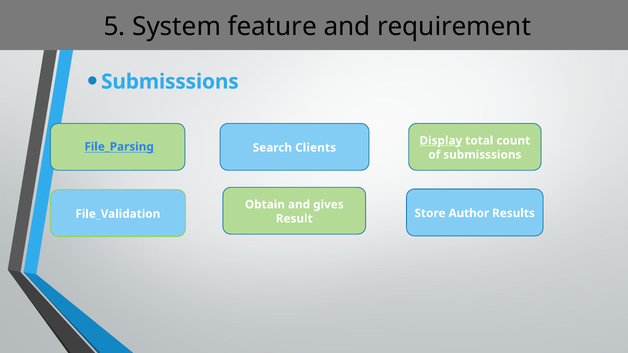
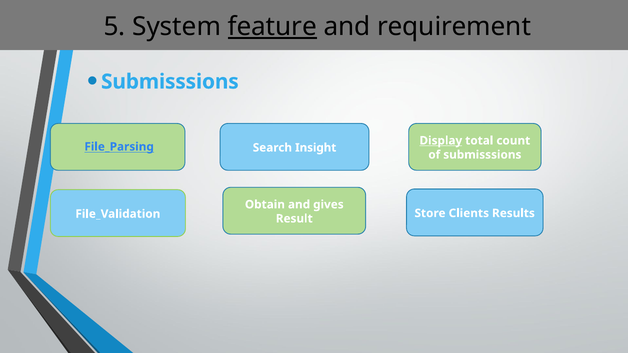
feature underline: none -> present (272, 27)
Clients: Clients -> Insight (316, 148)
Author: Author -> Clients (469, 213)
